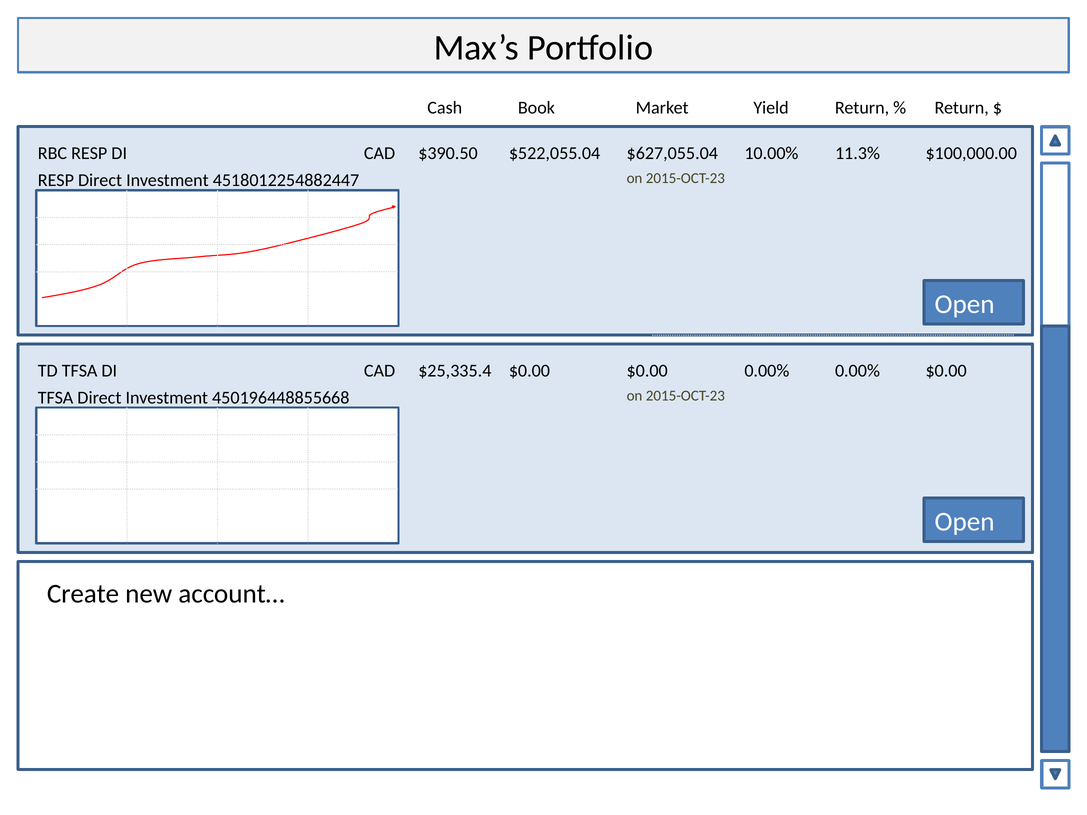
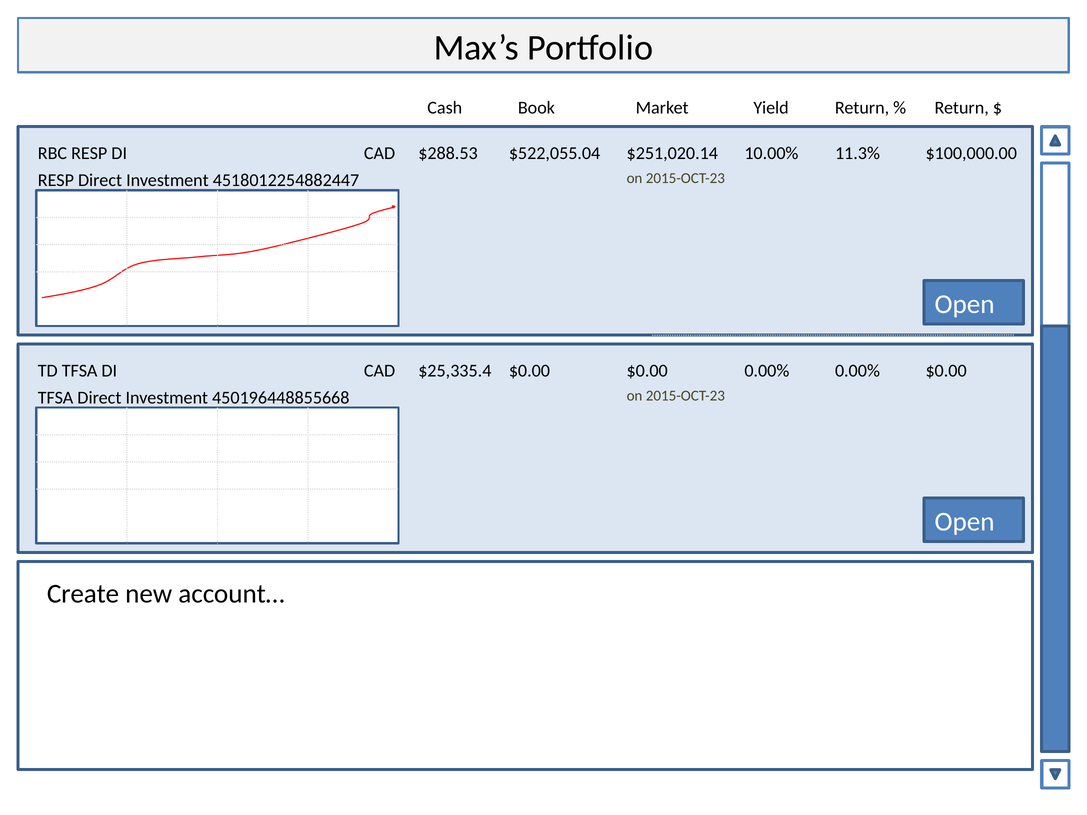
$390.50: $390.50 -> $288.53 (448, 153)
$627,055.04: $627,055.04 -> $251,020.14 (672, 153)
